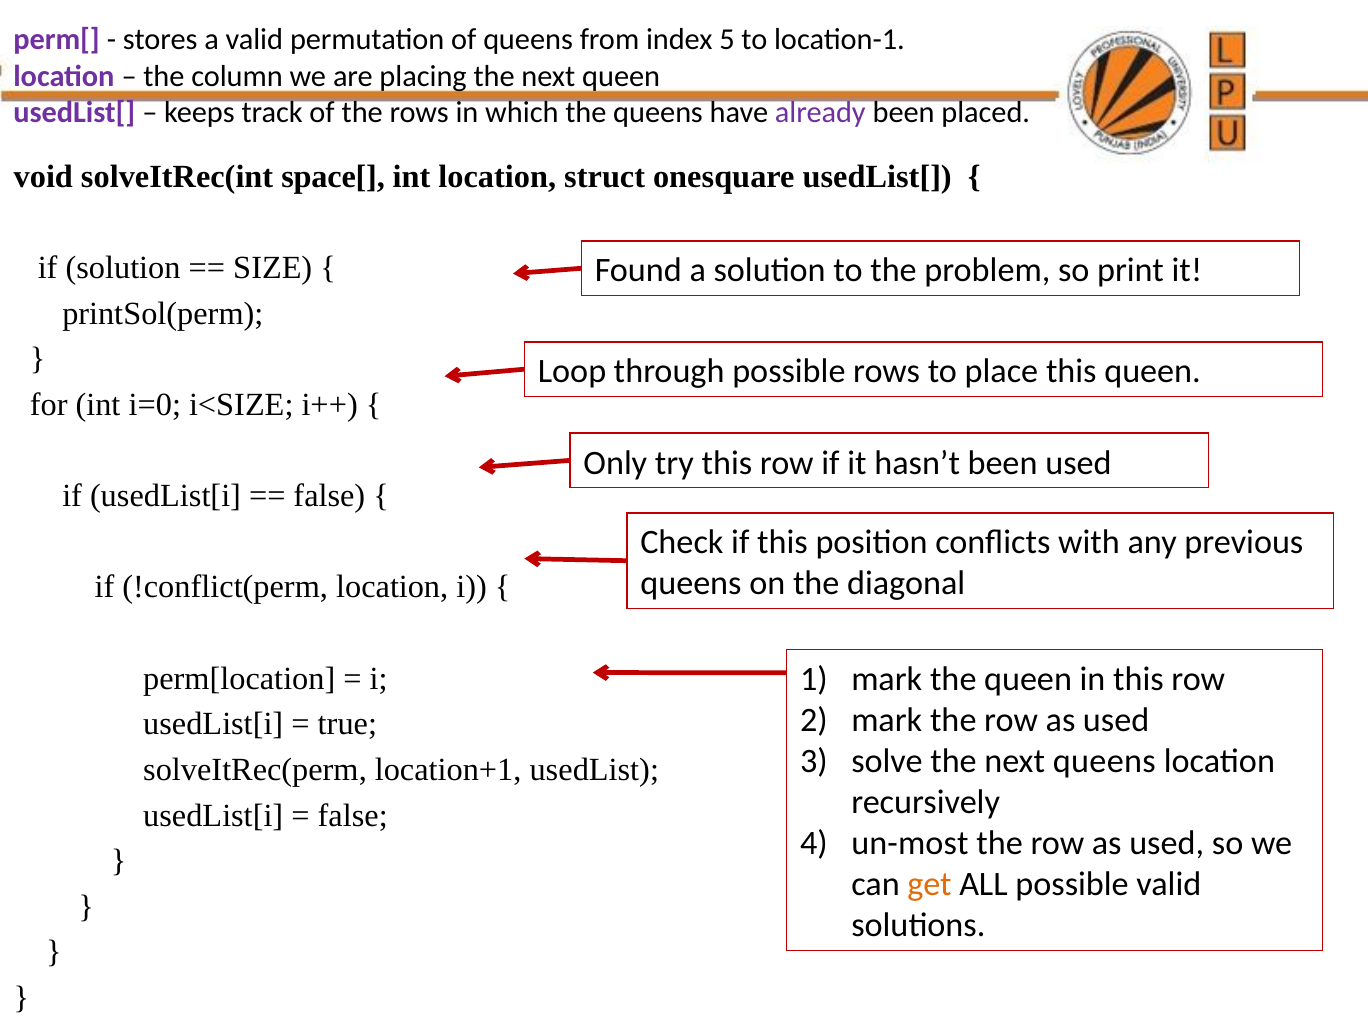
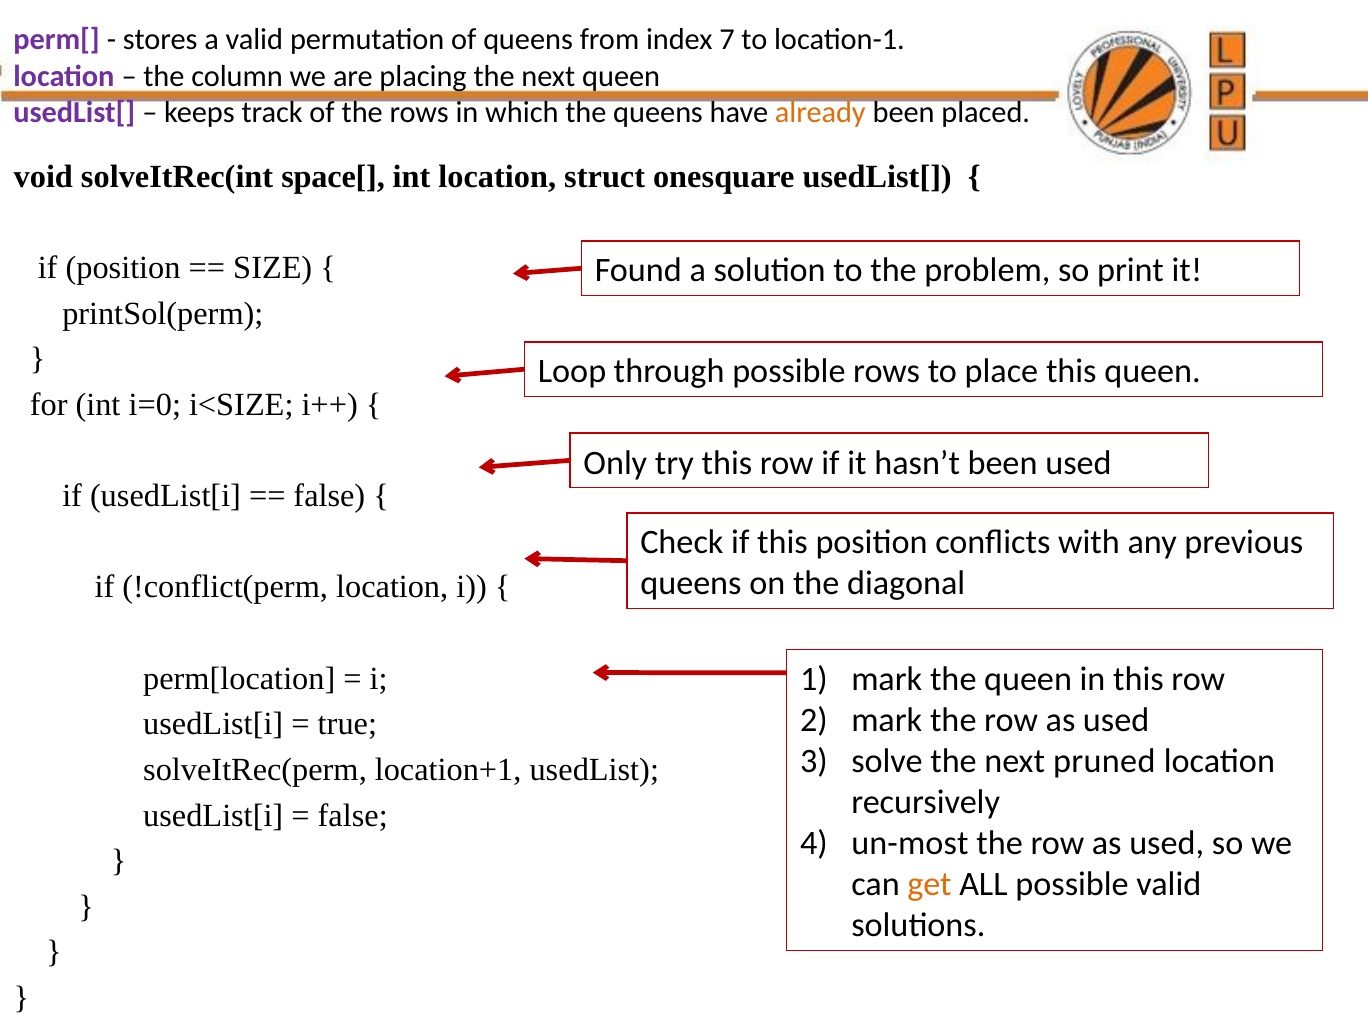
5: 5 -> 7 (727, 40)
already colour: purple -> orange (820, 113)
if solution: solution -> position (123, 268)
next queens: queens -> pruned (1104, 761)
